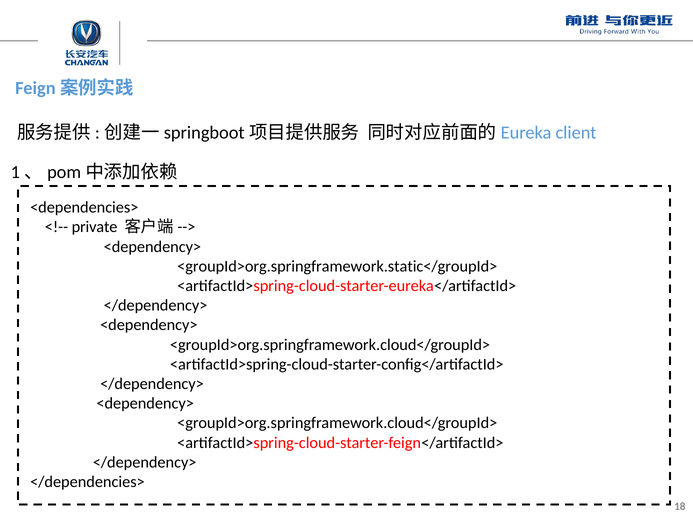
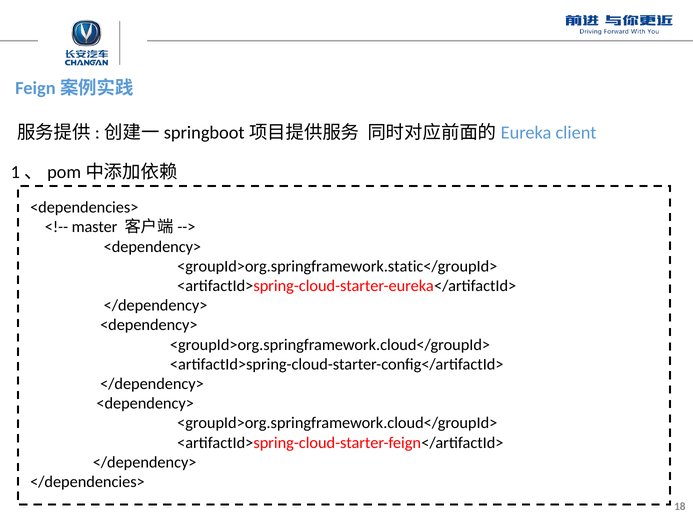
private: private -> master (95, 227)
